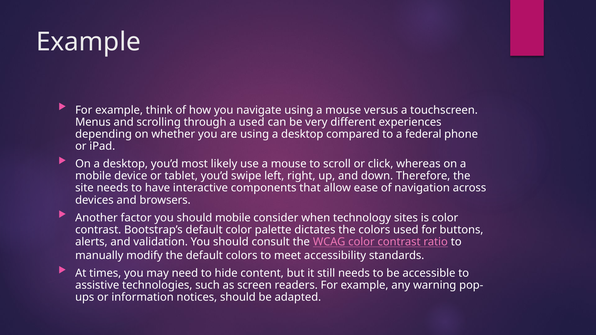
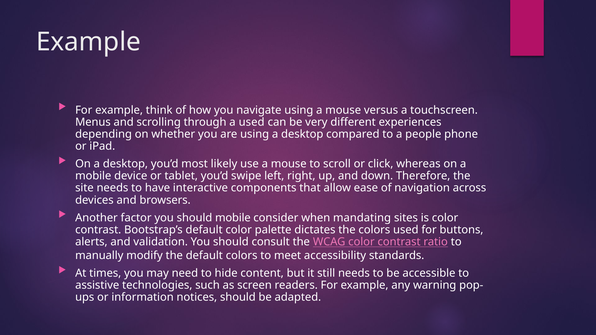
federal: federal -> people (423, 134)
technology: technology -> mandating (362, 218)
